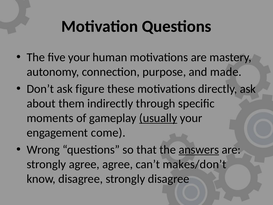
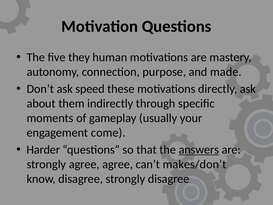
five your: your -> they (79, 57)
figure: figure -> speed (90, 89)
usually underline: present -> none (158, 118)
Wrong: Wrong -> Harder (43, 150)
